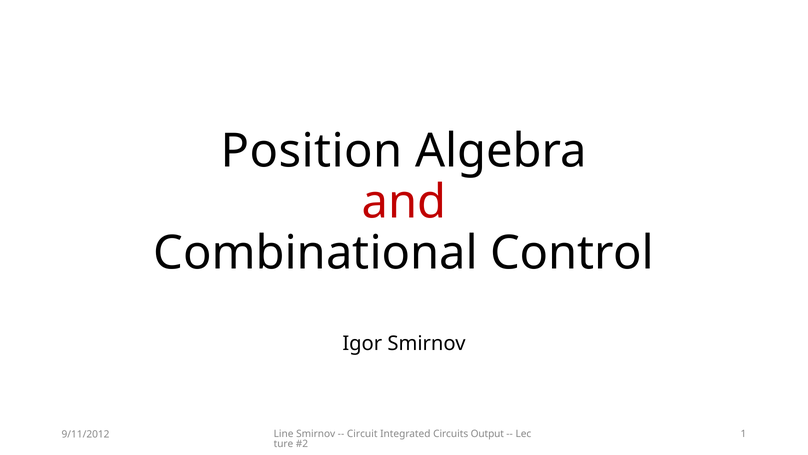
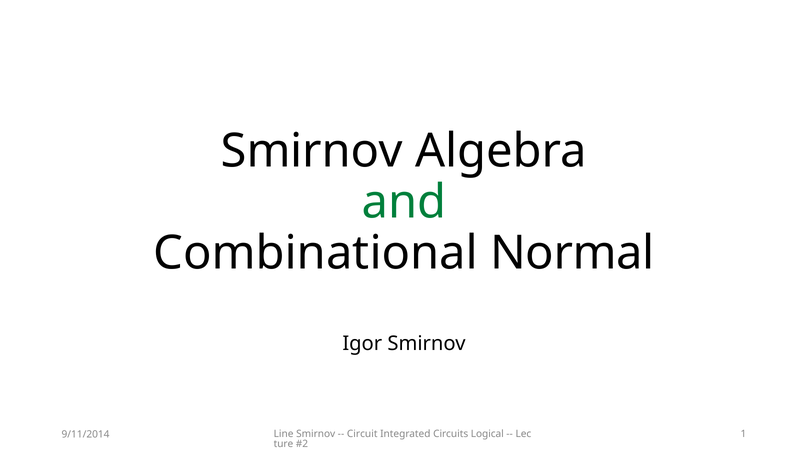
Position: Position -> Smirnov (312, 151)
and colour: red -> green (404, 202)
Control: Control -> Normal (572, 253)
Output: Output -> Logical (487, 433)
9/11/2012: 9/11/2012 -> 9/11/2014 (86, 434)
